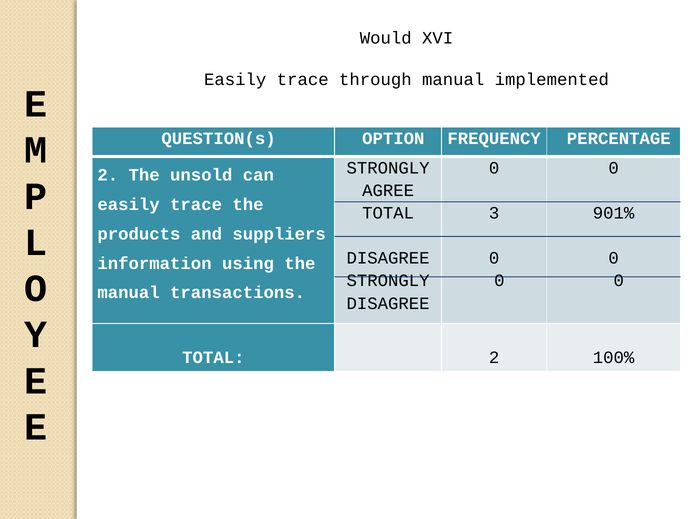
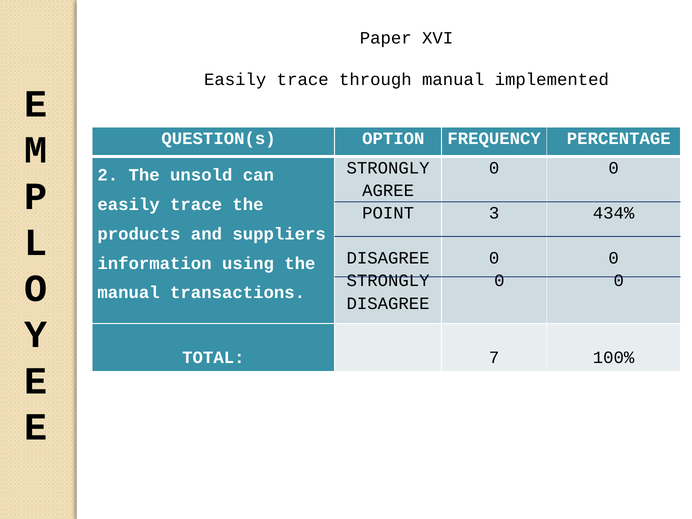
Would: Would -> Paper (386, 38)
TOTAL: TOTAL -> POINT (388, 213)
901%: 901% -> 434% (614, 213)
TOTAL 2: 2 -> 7 (494, 358)
